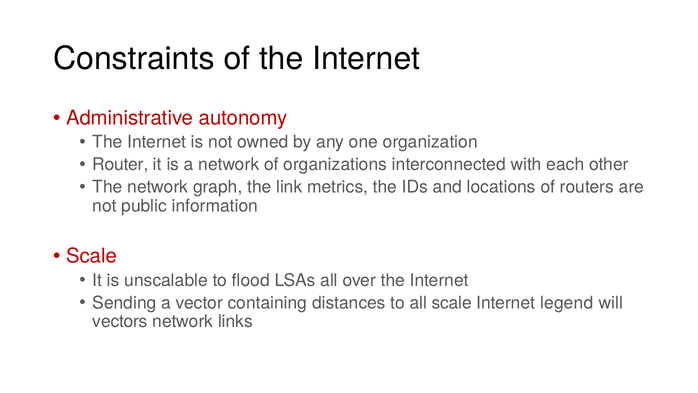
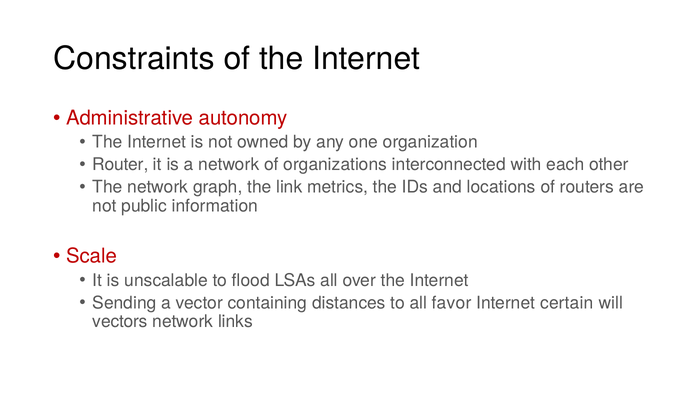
all scale: scale -> favor (452, 303)
legend: legend -> certain (567, 303)
